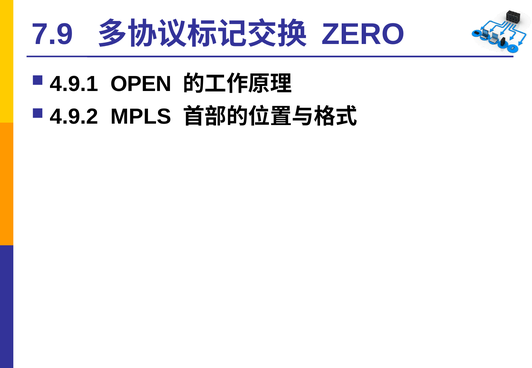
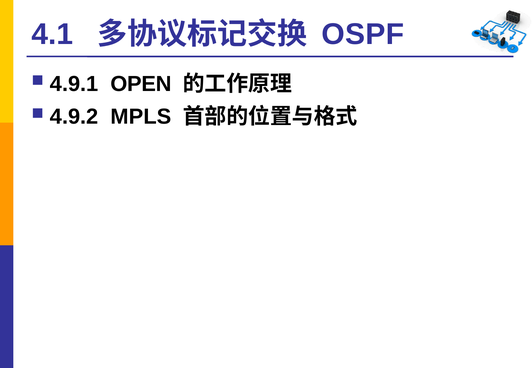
7.9: 7.9 -> 4.1 (52, 34)
ZERO: ZERO -> OSPF (363, 34)
